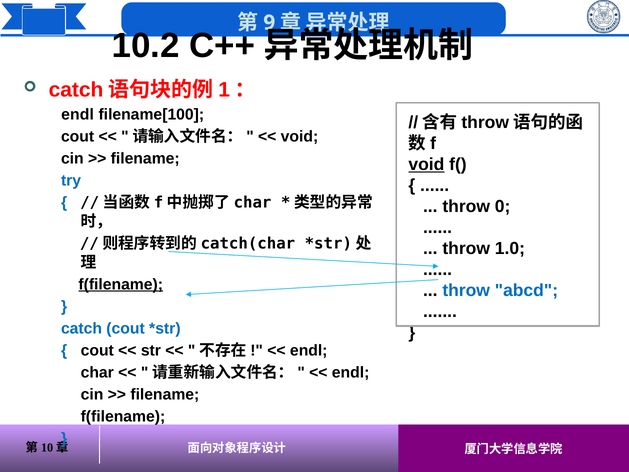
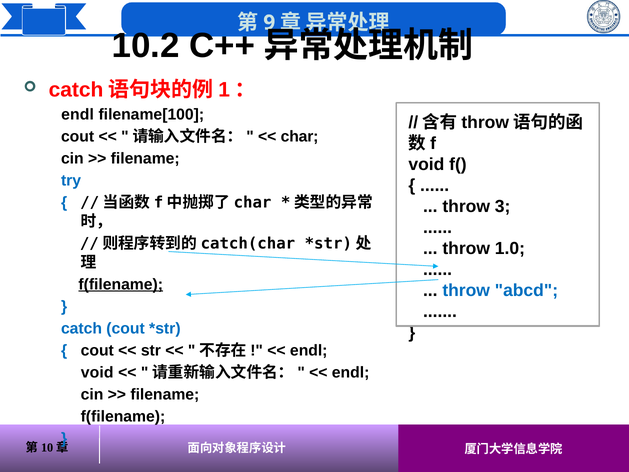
void: void -> char (300, 136)
void underline: present -> none (426, 164)
0: 0 -> 3 (503, 206)
char: char -> void (97, 372)
